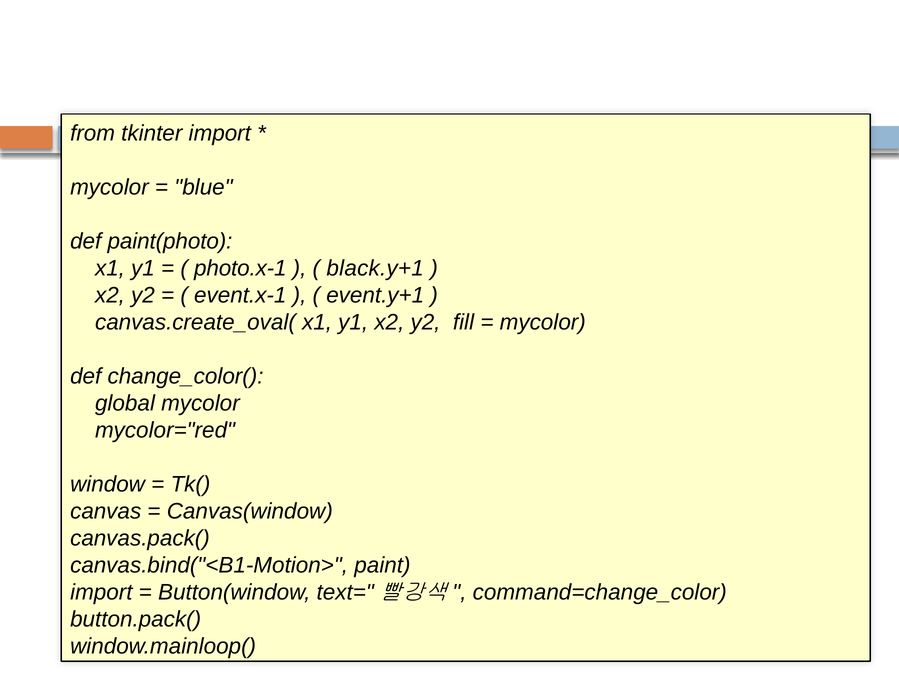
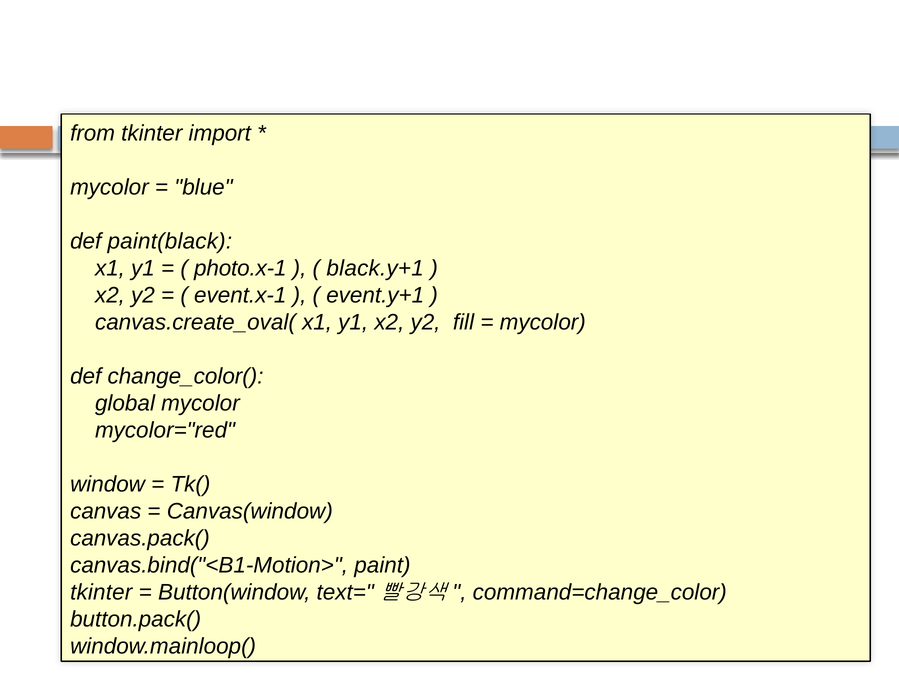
paint(photo: paint(photo -> paint(black (170, 241)
import: import -> tkinter (101, 592)
